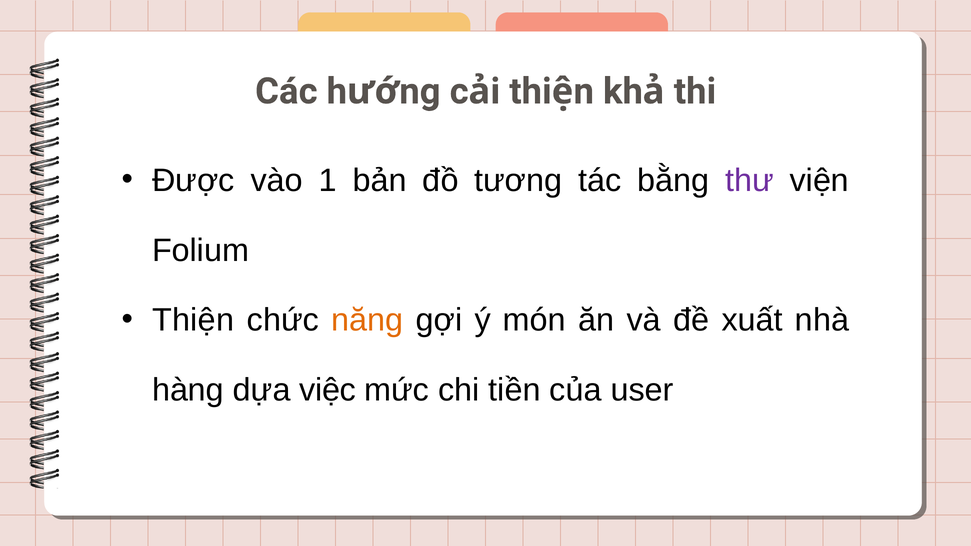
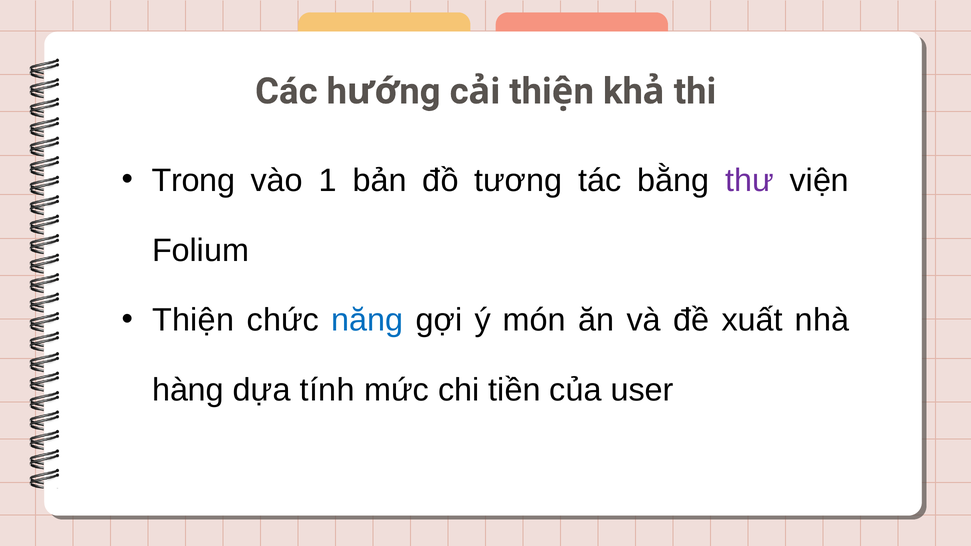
Được: Được -> Trong (194, 181)
năng colour: orange -> blue (367, 320)
việc: việc -> tính (327, 390)
